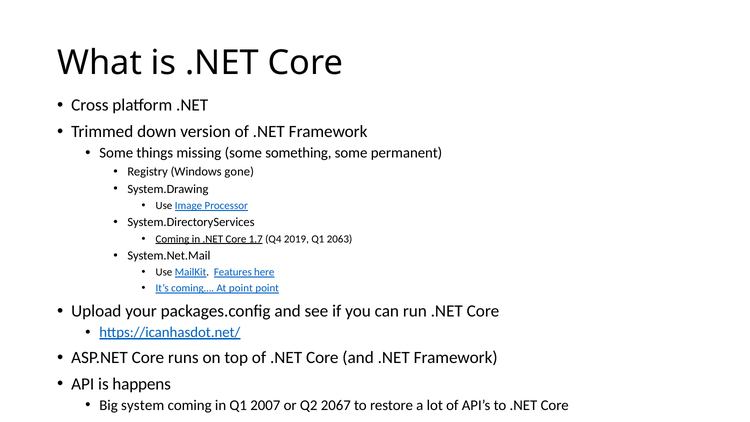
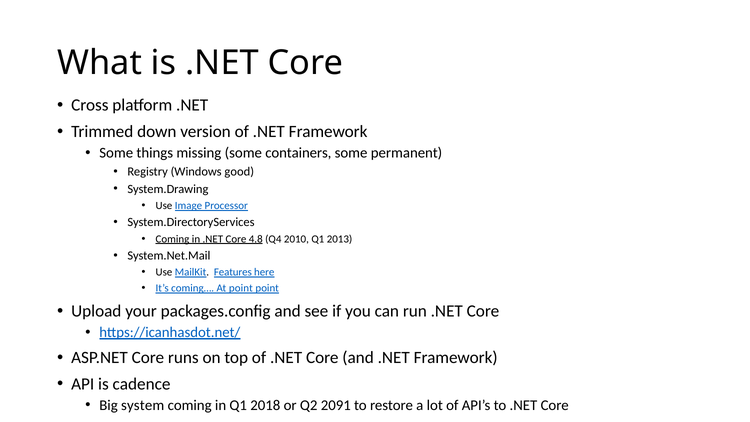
something: something -> containers (298, 153)
gone: gone -> good (239, 171)
1.7: 1.7 -> 4.8 (256, 239)
2019: 2019 -> 2010 (296, 239)
2063: 2063 -> 2013 (340, 239)
happens: happens -> cadence (142, 384)
2007: 2007 -> 2018 (265, 405)
2067: 2067 -> 2091 (336, 405)
